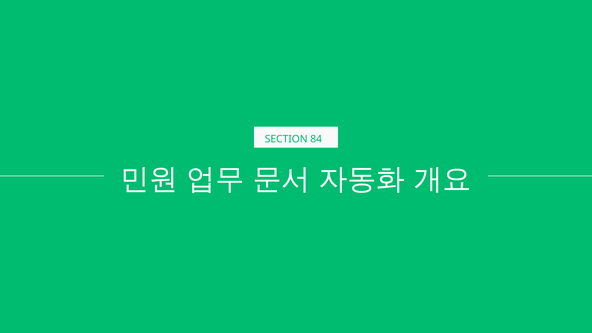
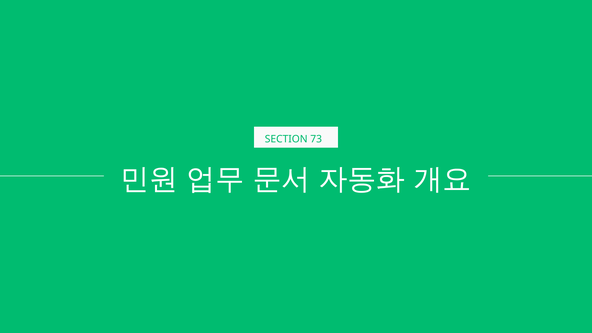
84: 84 -> 73 (316, 139)
